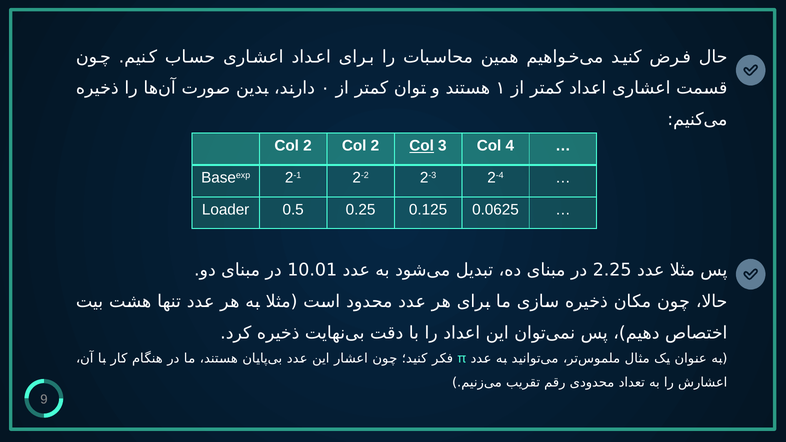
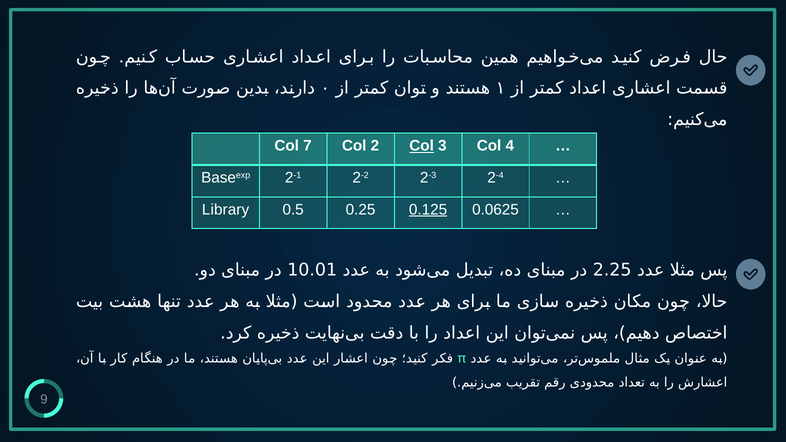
2: 2 -> 7 (307, 146)
Loader: Loader -> Library (226, 210)
0.125 underline: none -> present (428, 210)
